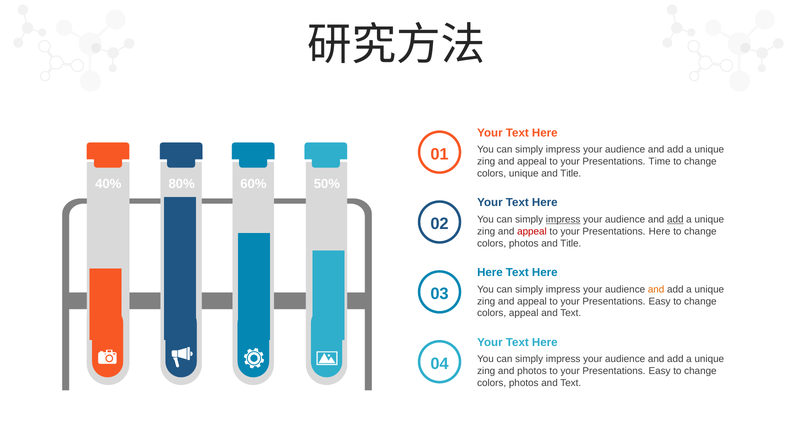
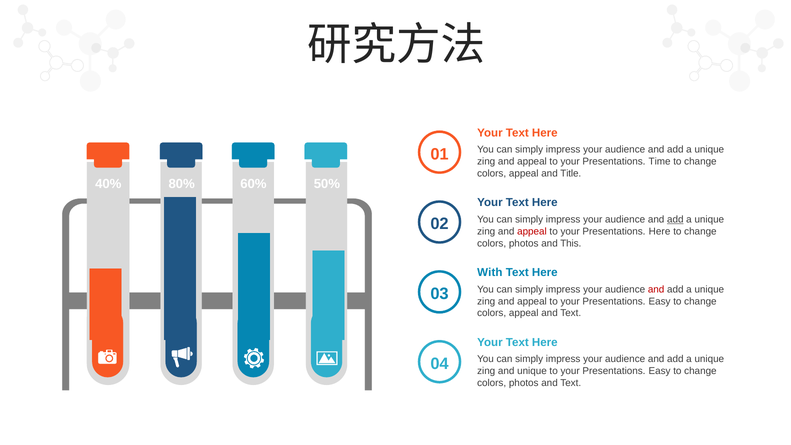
unique: unique -> appeal (524, 173)
impress underline: present -> none (563, 220)
photos and Title: Title -> This (571, 243)
Here: Here -> With (490, 273)
and colour: orange -> red (656, 289)
and photos: photos -> unique (532, 371)
